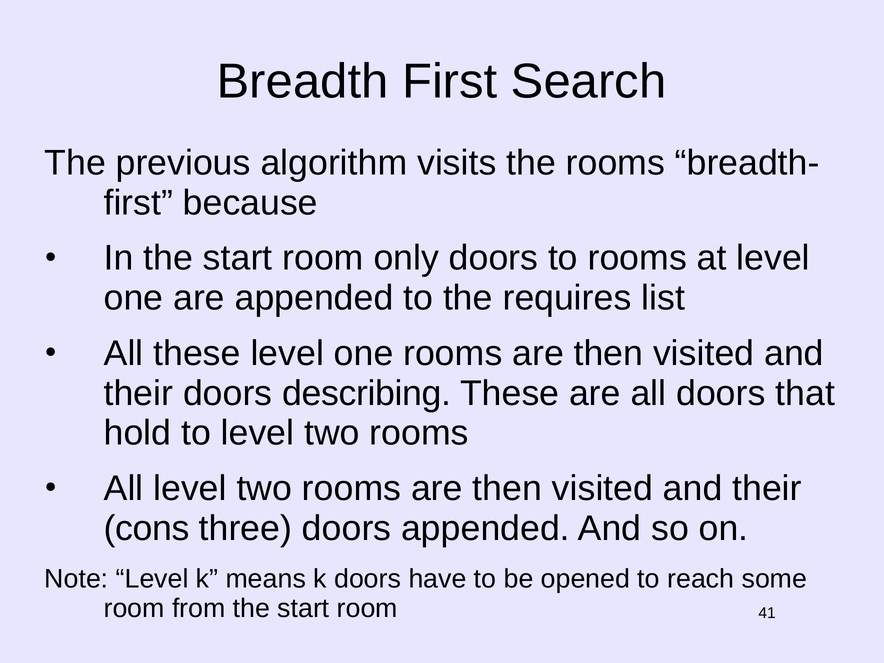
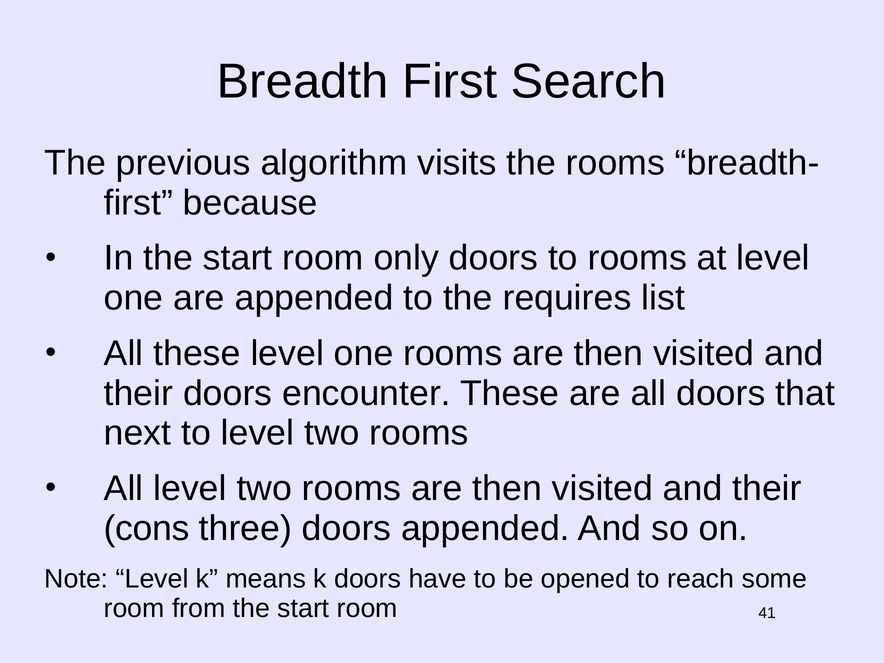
describing: describing -> encounter (366, 393)
hold: hold -> next (138, 433)
